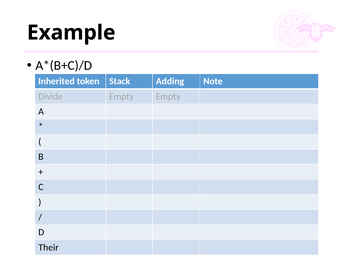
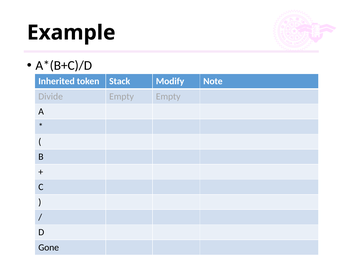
Adding: Adding -> Modify (170, 81)
Their: Their -> Gone (49, 247)
